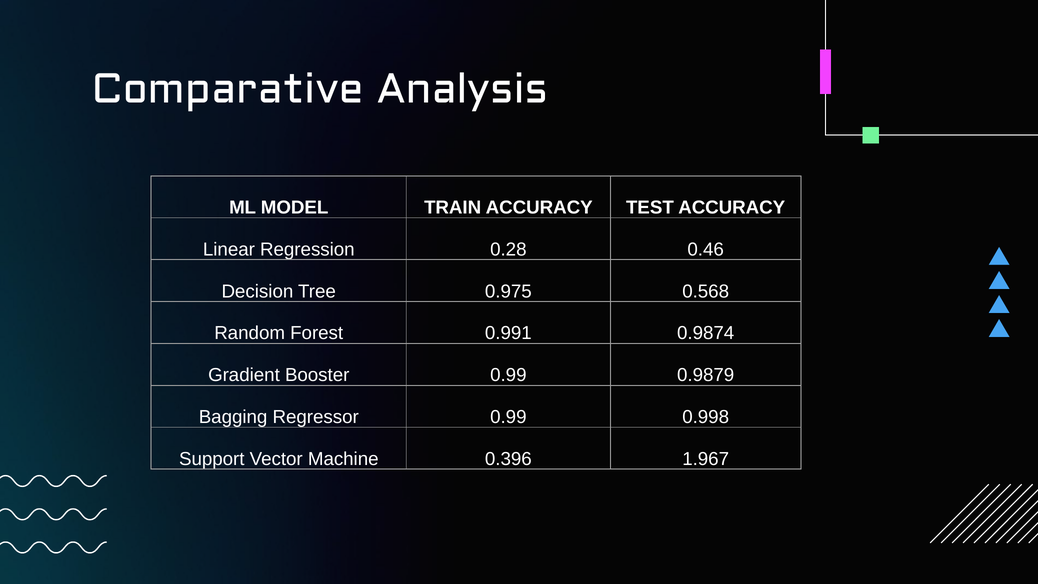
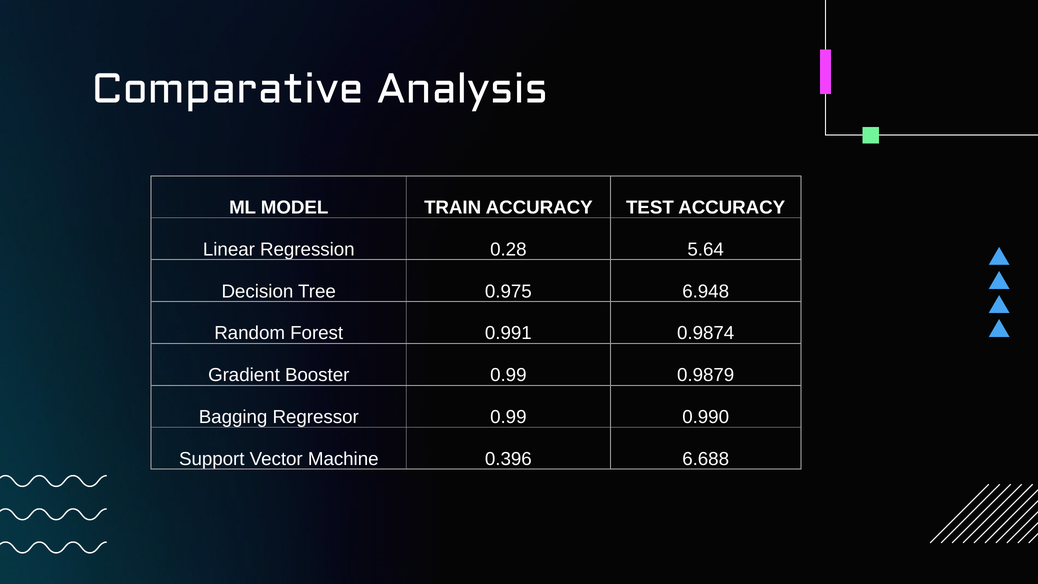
0.46: 0.46 -> 5.64 (706, 249)
0.568: 0.568 -> 6.948 (706, 291)
0.998: 0.998 -> 0.990 (706, 417)
1.967: 1.967 -> 6.688 (706, 459)
